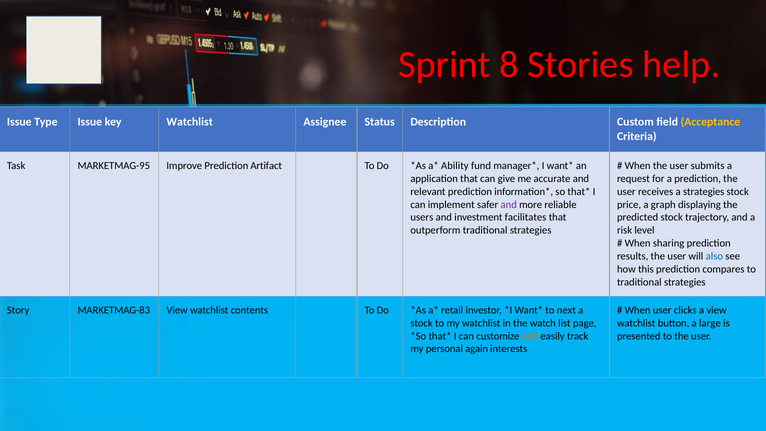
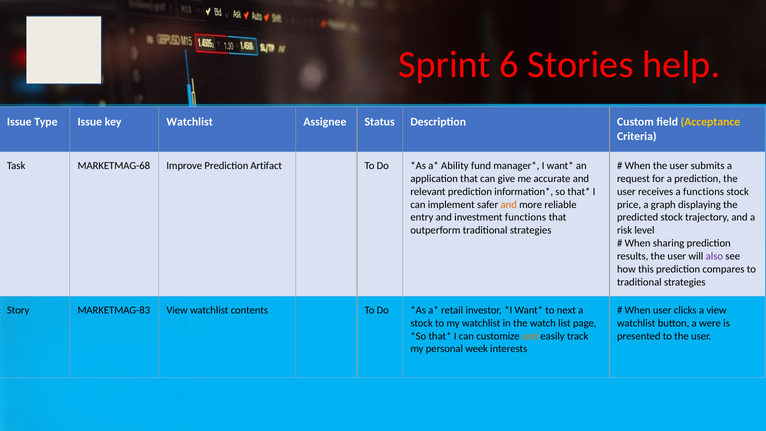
8: 8 -> 6 (509, 65)
MARKETMAG-95: MARKETMAG-95 -> MARKETMAG-68 (114, 166)
a strategies: strategies -> functions (704, 192)
and colour: purple -> orange (509, 204)
users: users -> entry (422, 217)
investment facilitates: facilitates -> functions (525, 217)
also colour: blue -> purple (714, 256)
large: large -> were (710, 323)
again: again -> week (477, 349)
